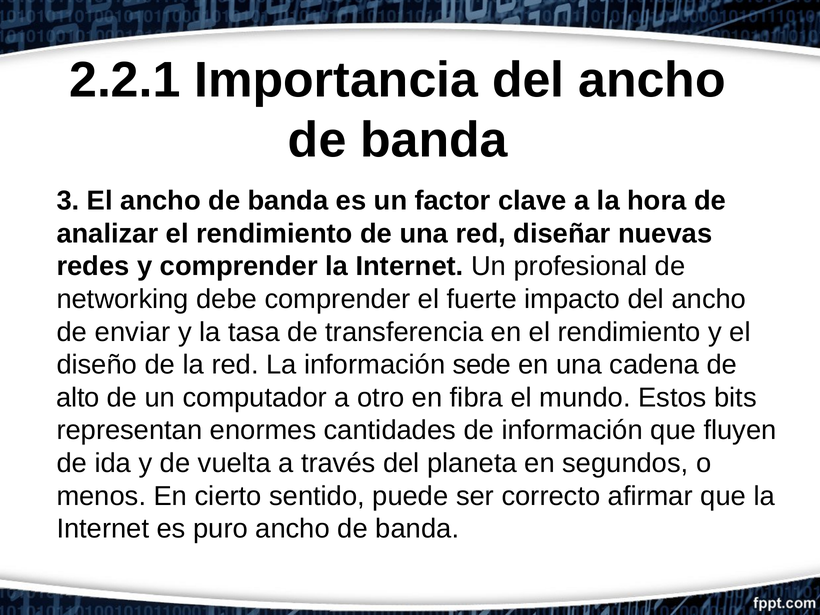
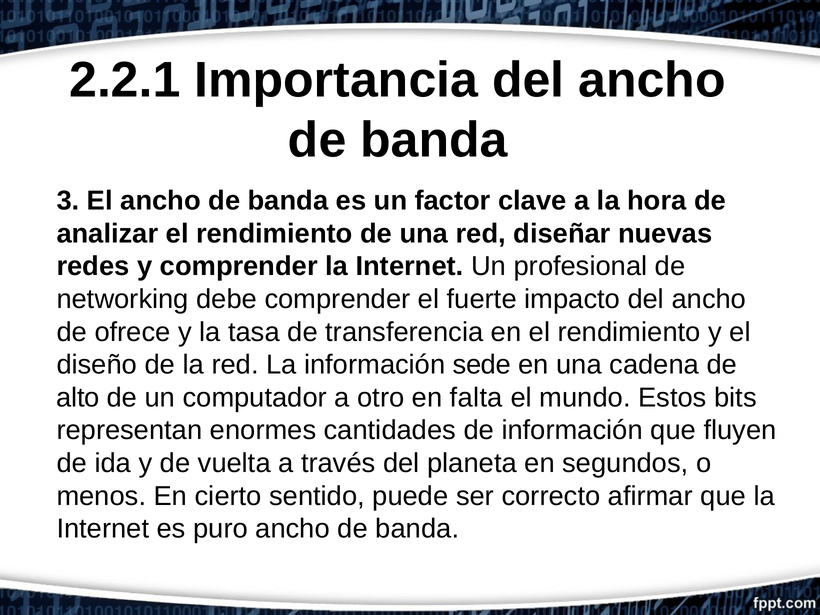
enviar: enviar -> ofrece (133, 332)
fibra: fibra -> falta (476, 398)
